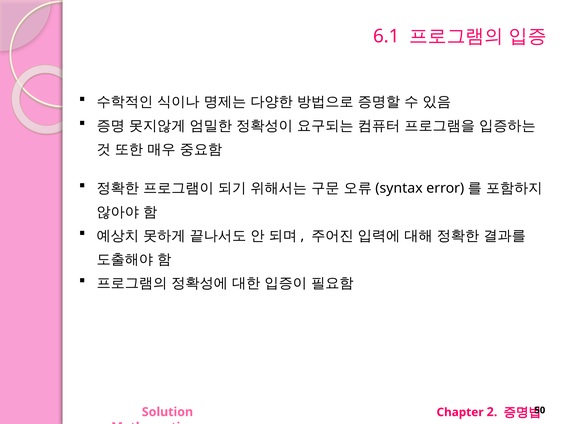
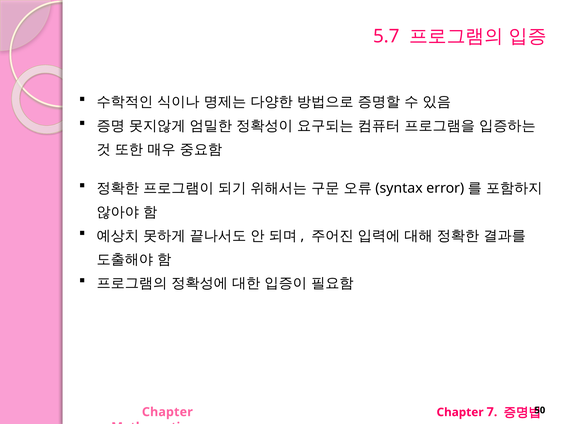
6.1: 6.1 -> 5.7 (386, 36)
Solution: Solution -> Chapter (167, 412)
2: 2 -> 7 (492, 412)
